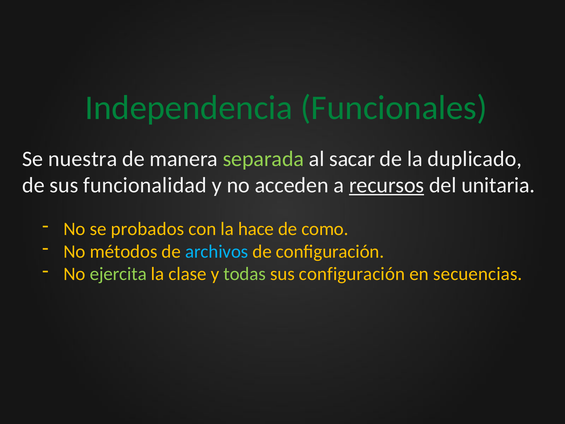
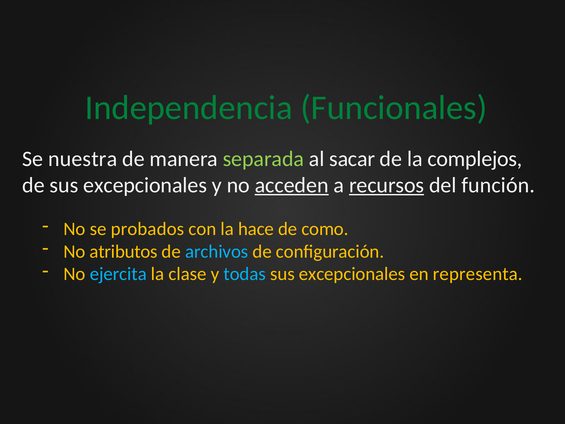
duplicado: duplicado -> complejos (475, 159)
de sus funcionalidad: funcionalidad -> excepcionales (145, 185)
acceden underline: none -> present (292, 185)
unitaria: unitaria -> función (498, 185)
métodos: métodos -> atributos (124, 251)
ejercita colour: light green -> light blue (118, 274)
todas colour: light green -> light blue (245, 274)
configuración: configuración -> excepcionales (352, 274)
secuencias: secuencias -> representa (478, 274)
